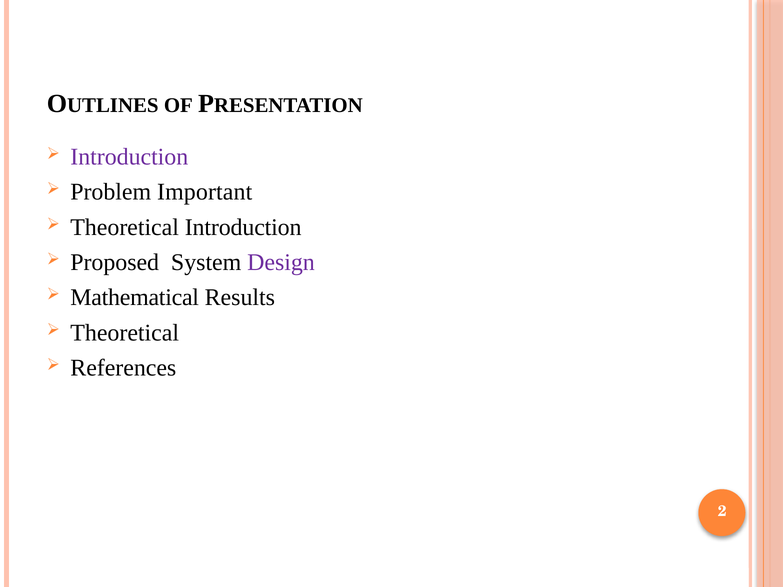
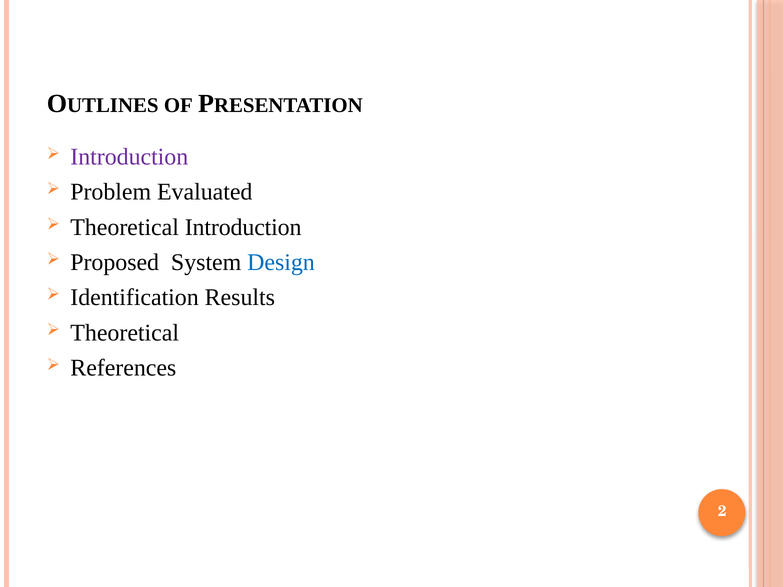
Important: Important -> Evaluated (205, 192)
Design colour: purple -> blue (281, 262)
Mathematical: Mathematical -> Identification (135, 298)
